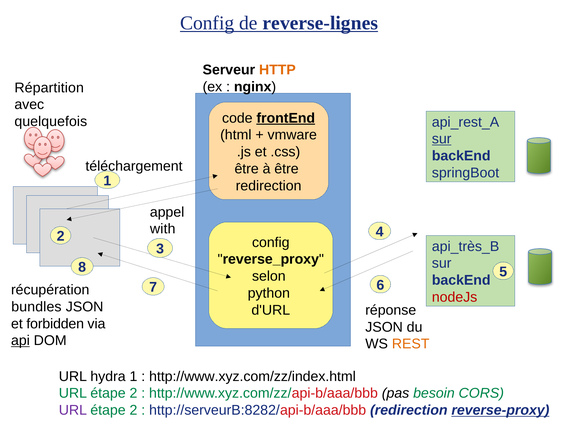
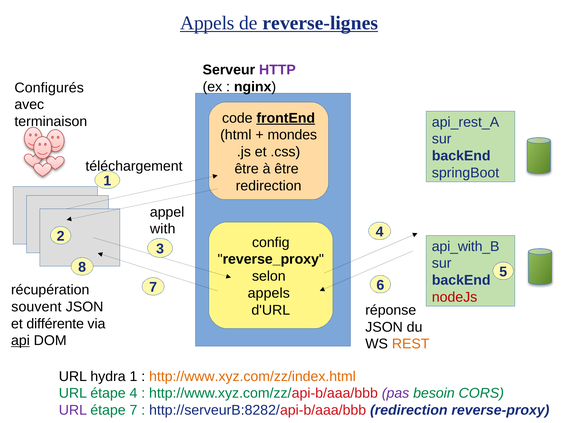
Config: Config -> Appels (207, 23)
HTTP colour: orange -> purple (277, 70)
Répartition: Répartition -> Configurés (49, 88)
quelquefois: quelquefois -> terminaison (51, 122)
vmware: vmware -> mondes (292, 135)
sur underline: present -> none (442, 139)
api_très_B: api_très_B -> api_with_B (466, 246)
python: python -> appels (269, 293)
bundles: bundles -> souvent (36, 307)
forbidden: forbidden -> différente (55, 324)
http://www.xyz.com/zz/index.html colour: black -> orange (252, 376)
2: 2 -> 4 (133, 393)
pas colour: black -> purple (396, 393)
2: 2 -> 7 (133, 410)
reverse-proxy underline: present -> none (500, 410)
